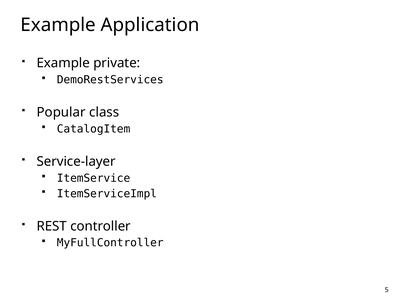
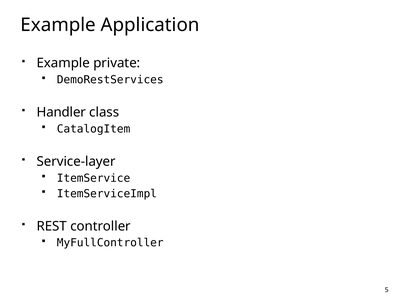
Popular: Popular -> Handler (61, 112)
